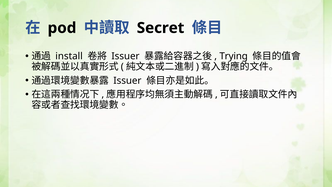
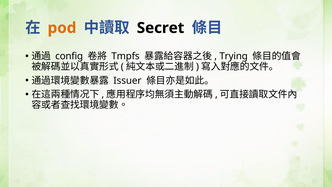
pod colour: black -> orange (62, 28)
install: install -> config (69, 56)
Issuer: Issuer -> Tmpfs (126, 56)
